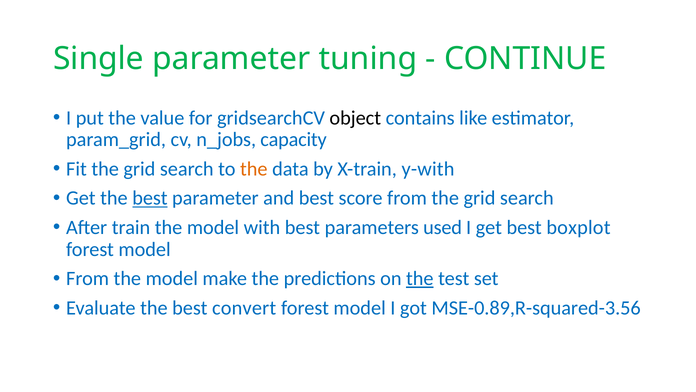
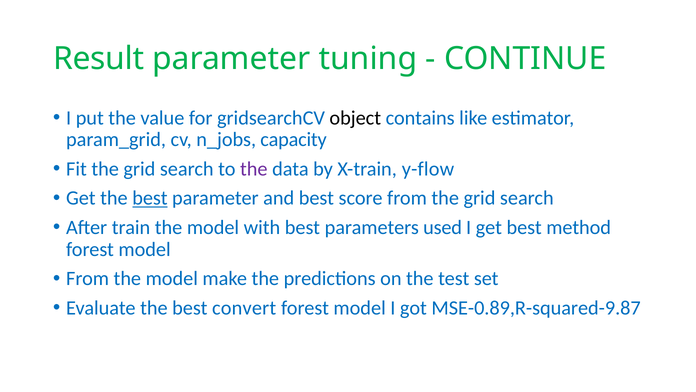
Single: Single -> Result (99, 58)
the colour: orange -> purple (254, 169)
y-with: y-with -> y-flow (428, 169)
boxplot: boxplot -> method (579, 227)
the underline: present -> none (420, 278)
MSE-0.89,R-squared-3.56: MSE-0.89,R-squared-3.56 -> MSE-0.89,R-squared-9.87 (536, 307)
